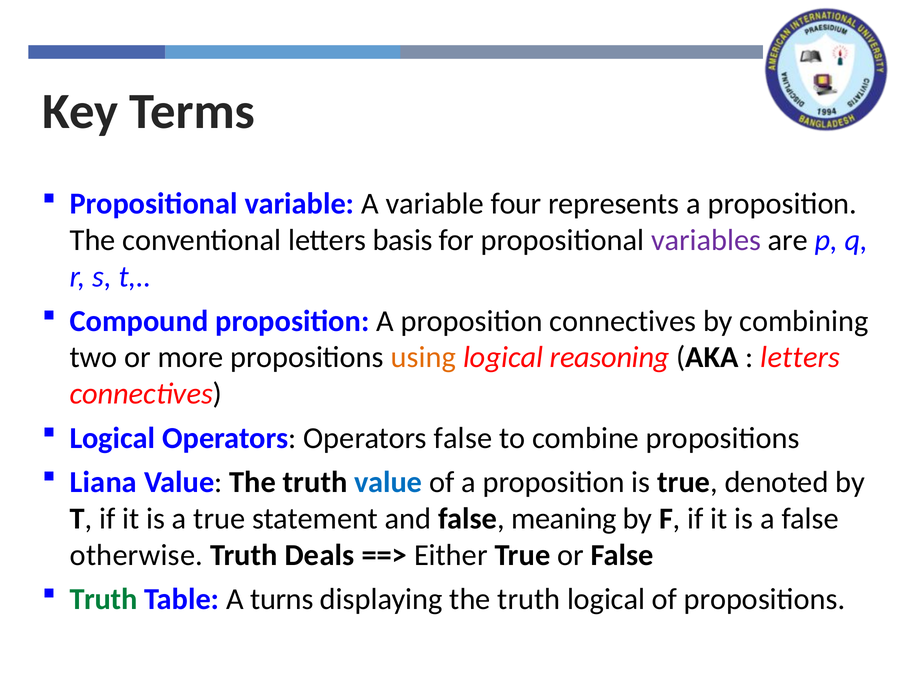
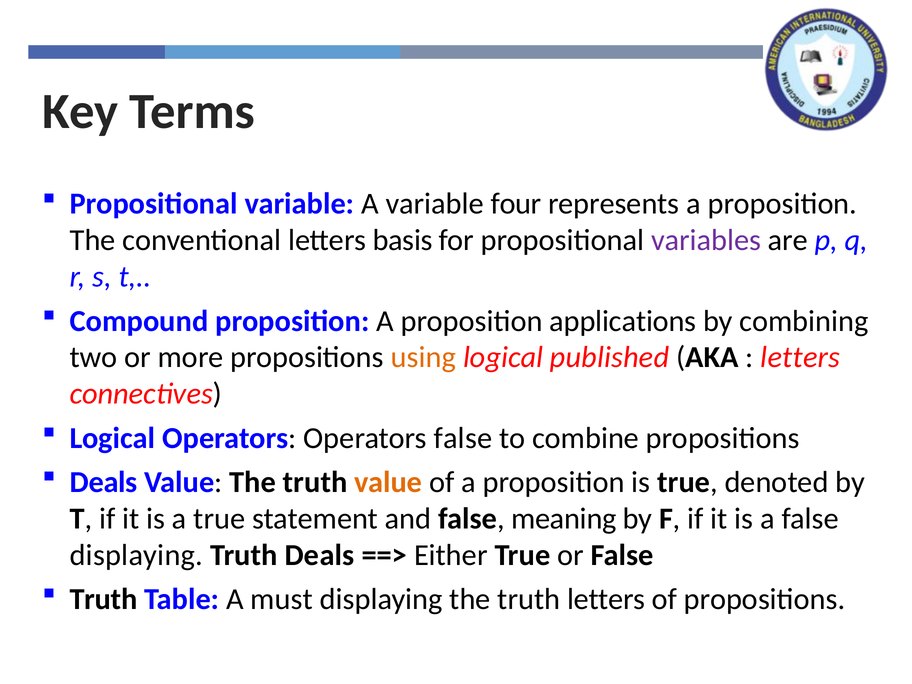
proposition connectives: connectives -> applications (623, 321)
reasoning: reasoning -> published (610, 357)
Liana: Liana -> Deals (104, 482)
value colour: blue -> orange (388, 482)
otherwise: otherwise -> displaying (136, 555)
Truth colour: green -> black (104, 599)
turns: turns -> must (282, 599)
truth logical: logical -> letters (606, 599)
